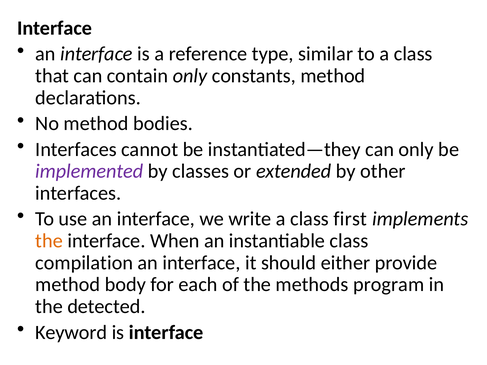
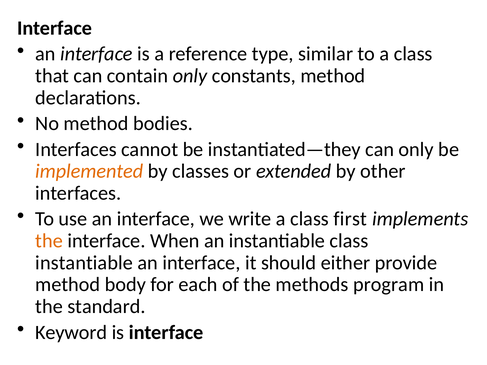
implemented colour: purple -> orange (89, 171)
compilation: compilation -> instantiable (84, 263)
detected: detected -> standard (106, 307)
